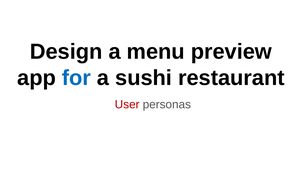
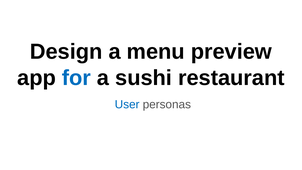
User colour: red -> blue (127, 104)
